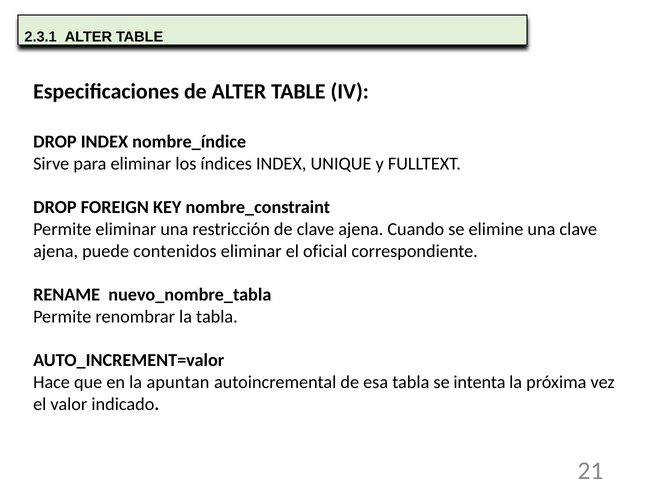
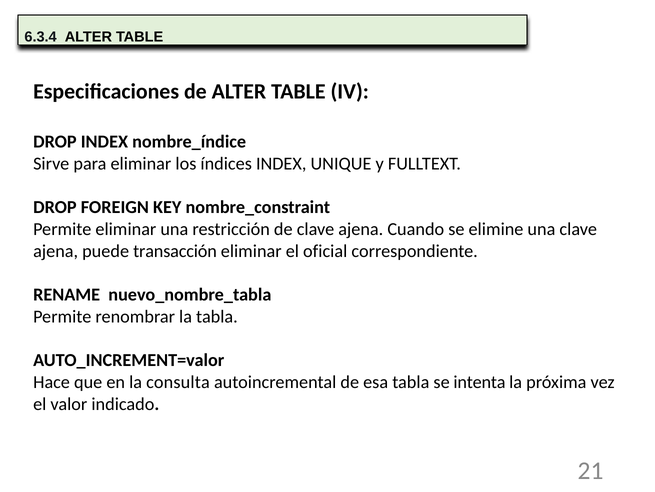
2.3.1: 2.3.1 -> 6.3.4 (41, 37)
contenidos: contenidos -> transacción (175, 251)
apuntan: apuntan -> consulta (178, 382)
